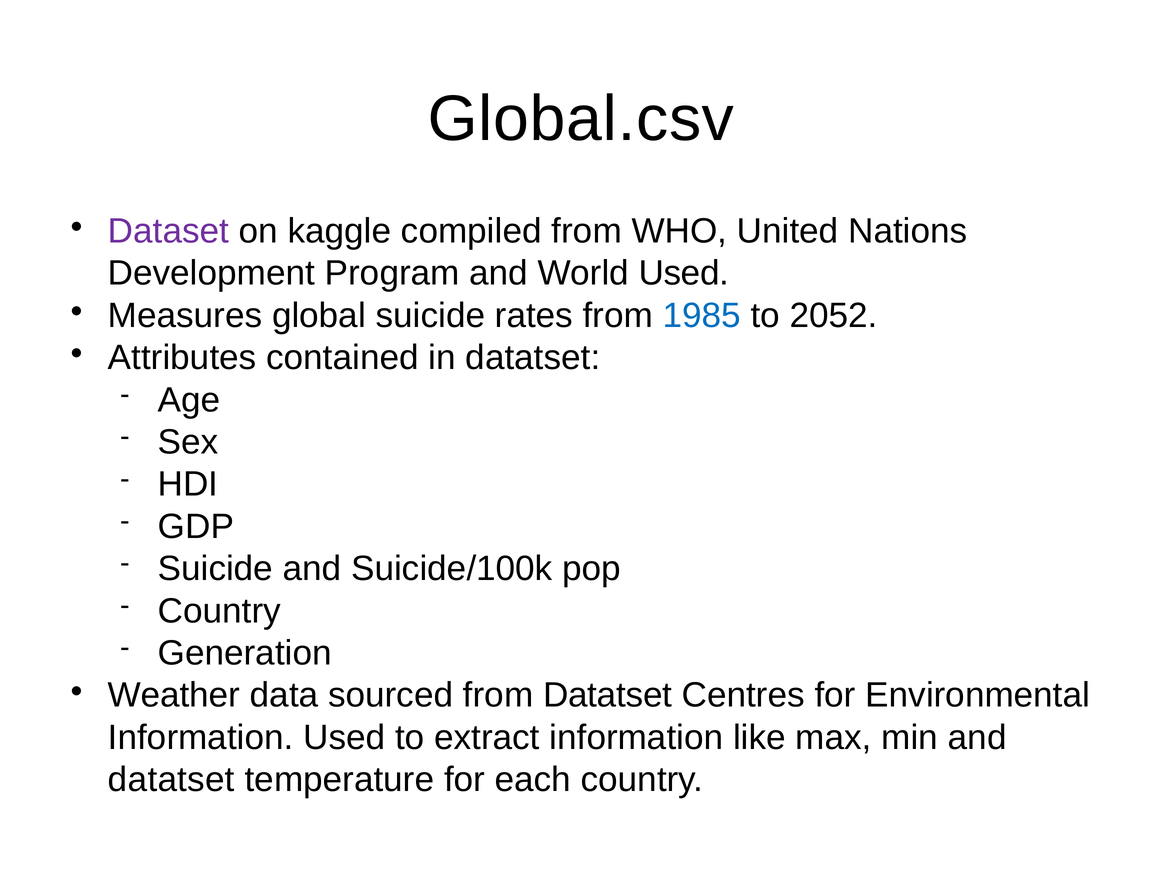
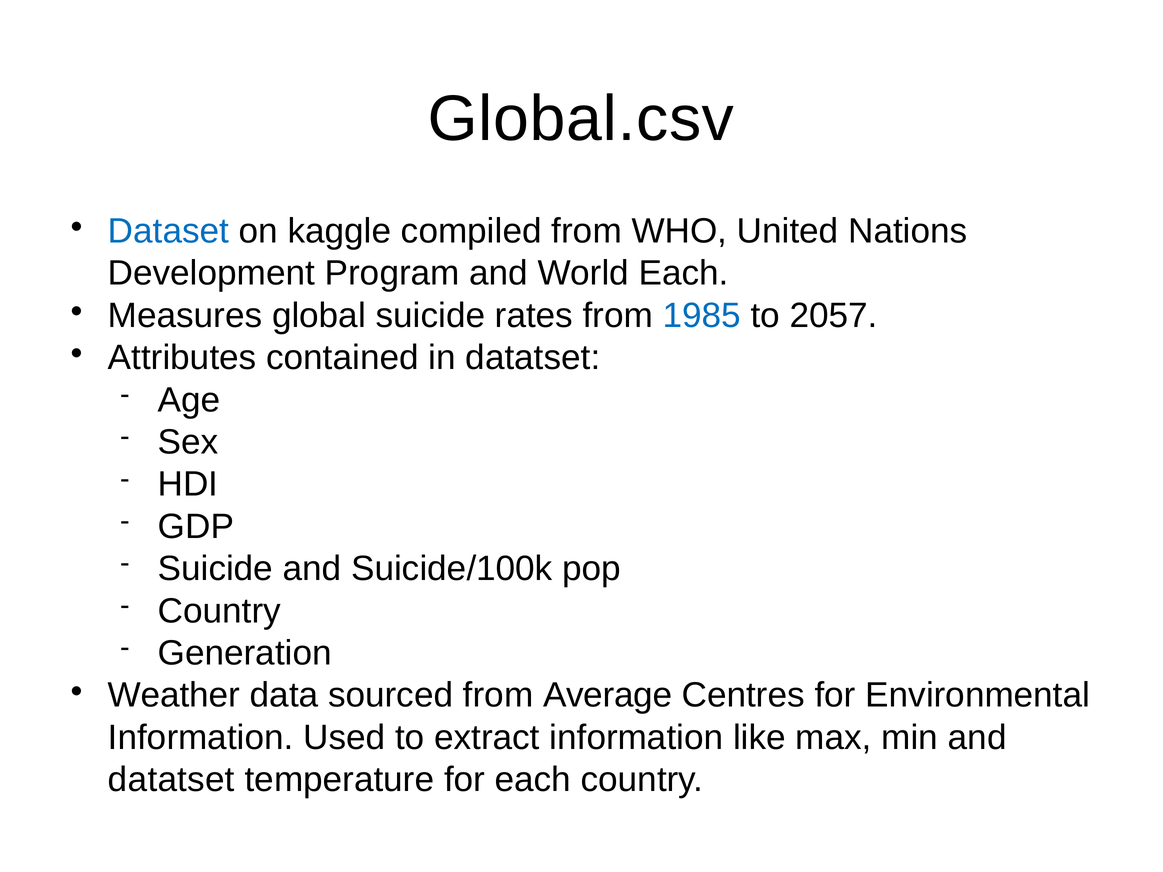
Dataset colour: purple -> blue (169, 231)
World Used: Used -> Each (684, 273)
2052: 2052 -> 2057 (834, 316)
from Datatset: Datatset -> Average (608, 695)
